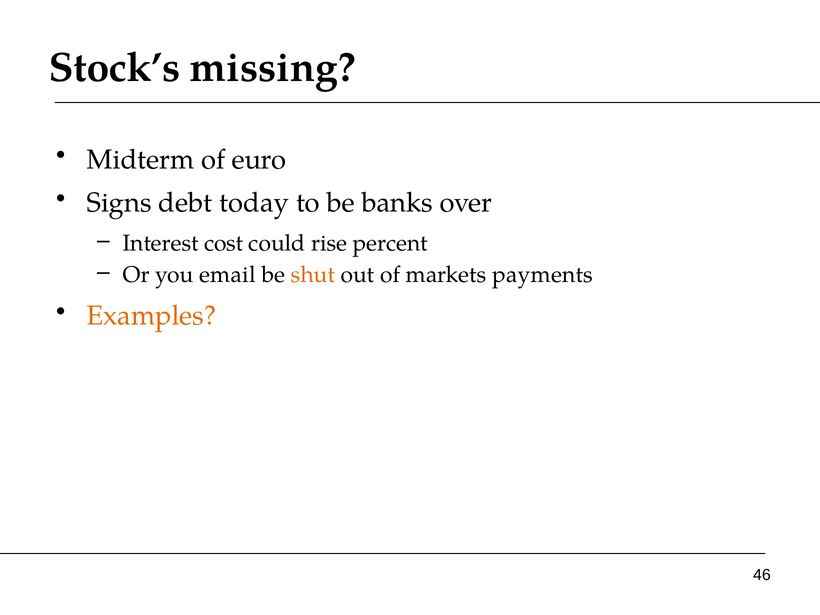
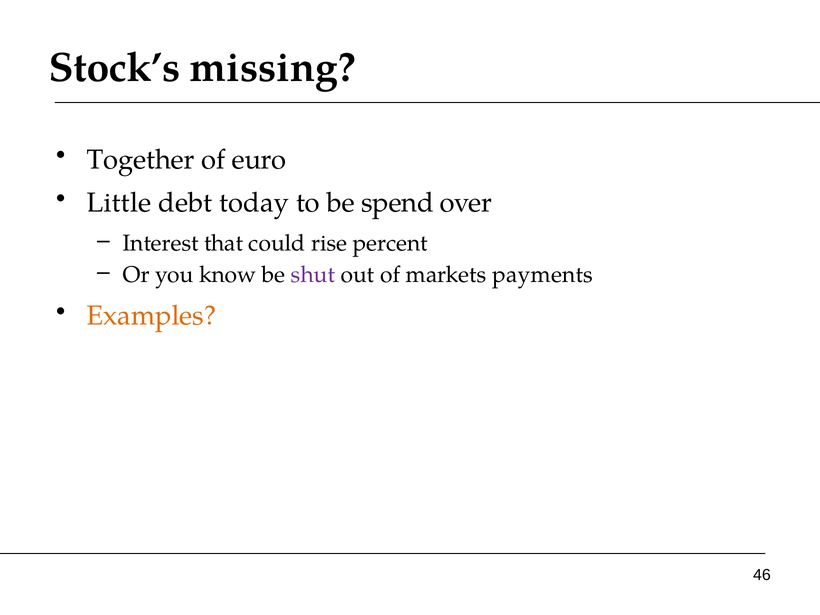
Midterm: Midterm -> Together (141, 159)
Signs: Signs -> Little (119, 203)
banks: banks -> spend (397, 203)
cost: cost -> that (224, 243)
email: email -> know (228, 275)
shut colour: orange -> purple (313, 275)
